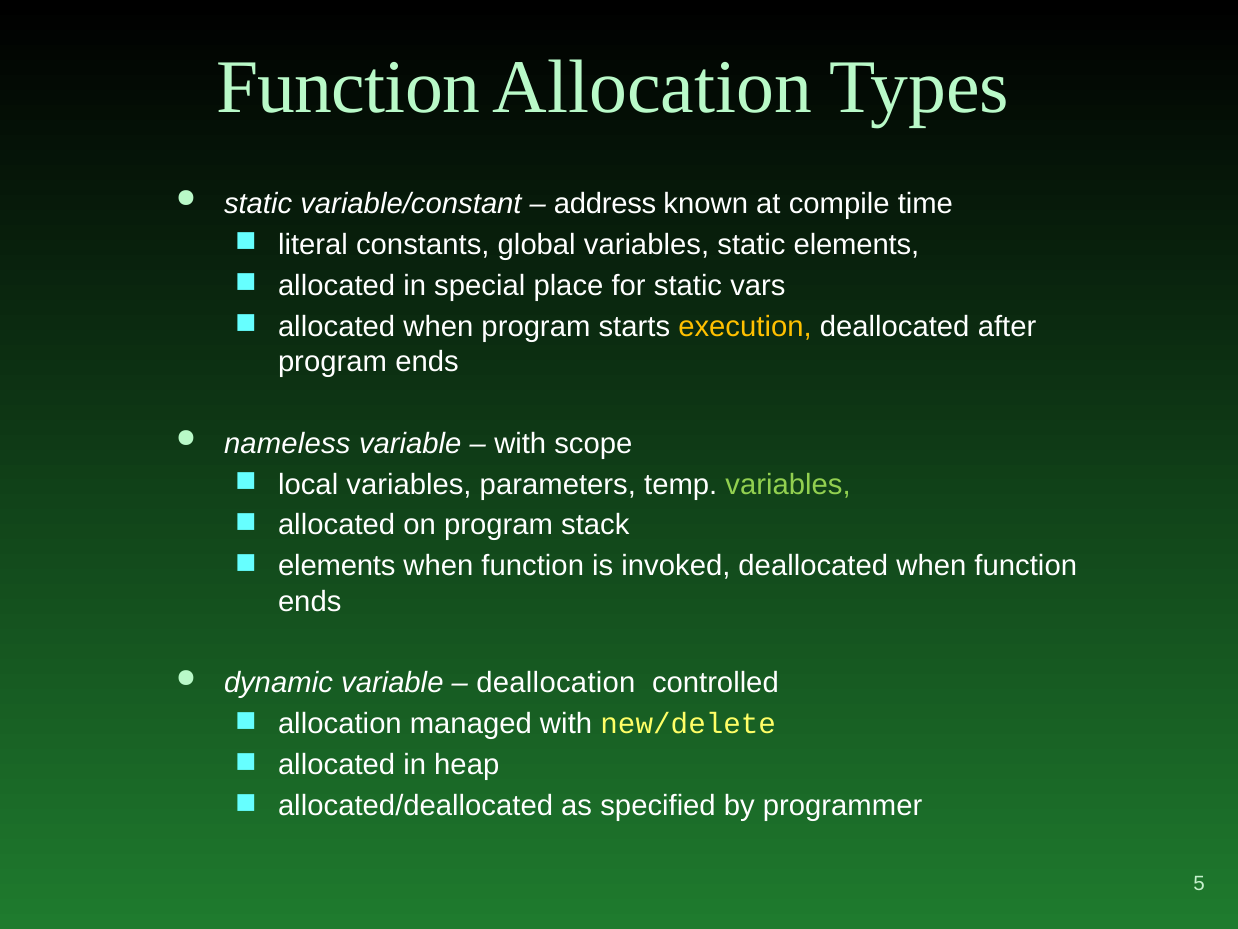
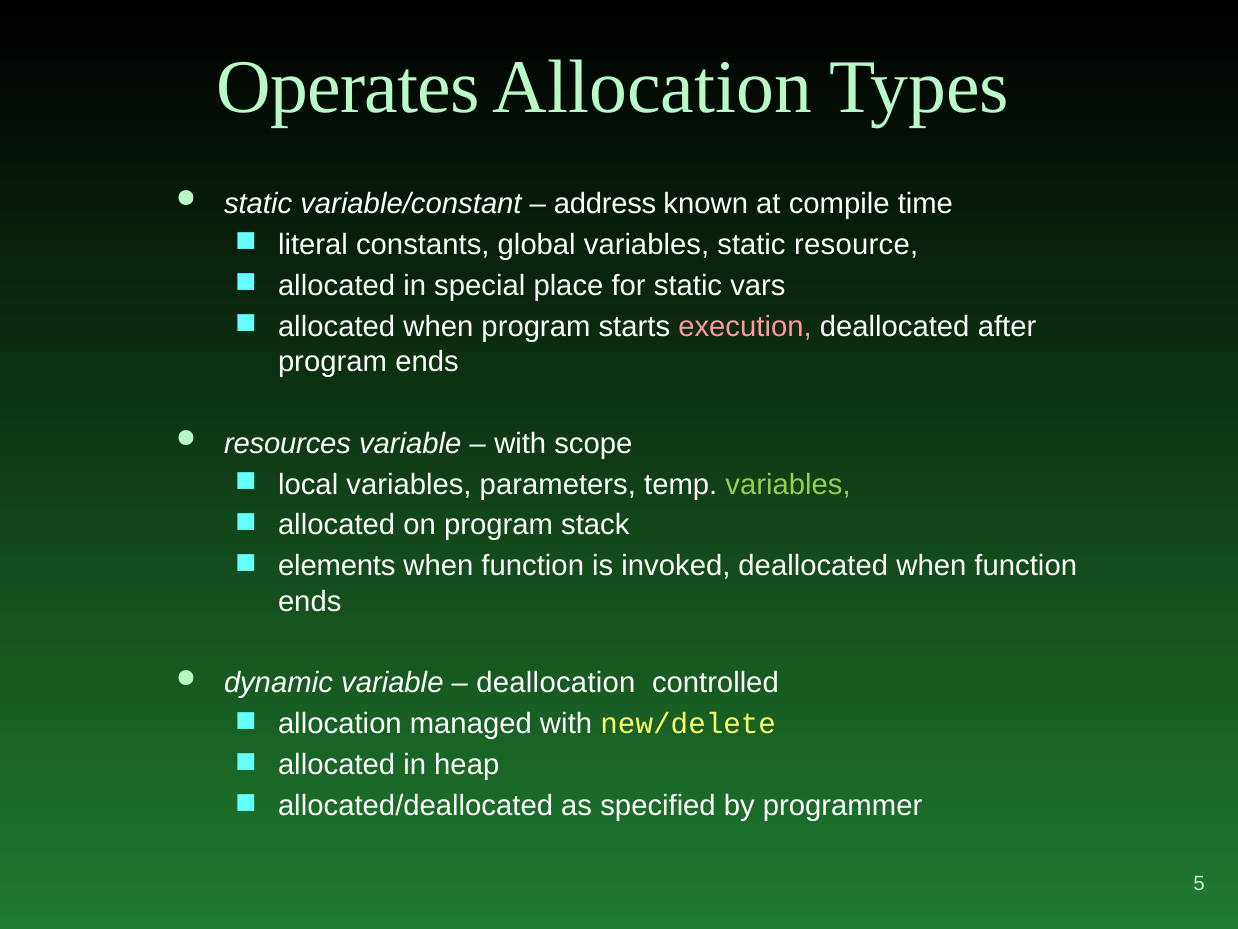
Function: Function -> Operates (348, 88)
static elements: elements -> resource (856, 244)
execution colour: yellow -> pink (745, 326)
nameless: nameless -> resources (287, 443)
